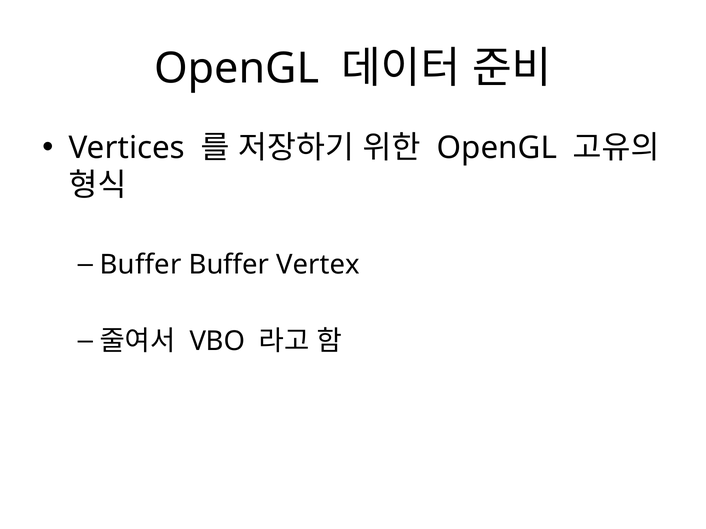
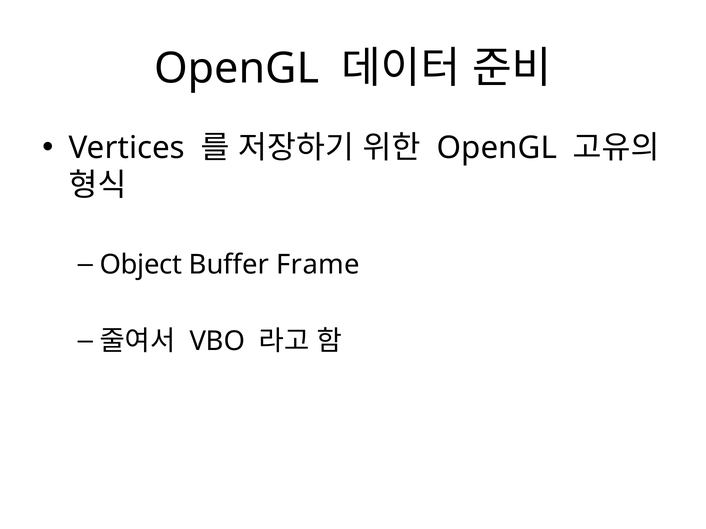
Buffer: Buffer -> Object (141, 265)
Vertex: Vertex -> Frame (318, 265)
